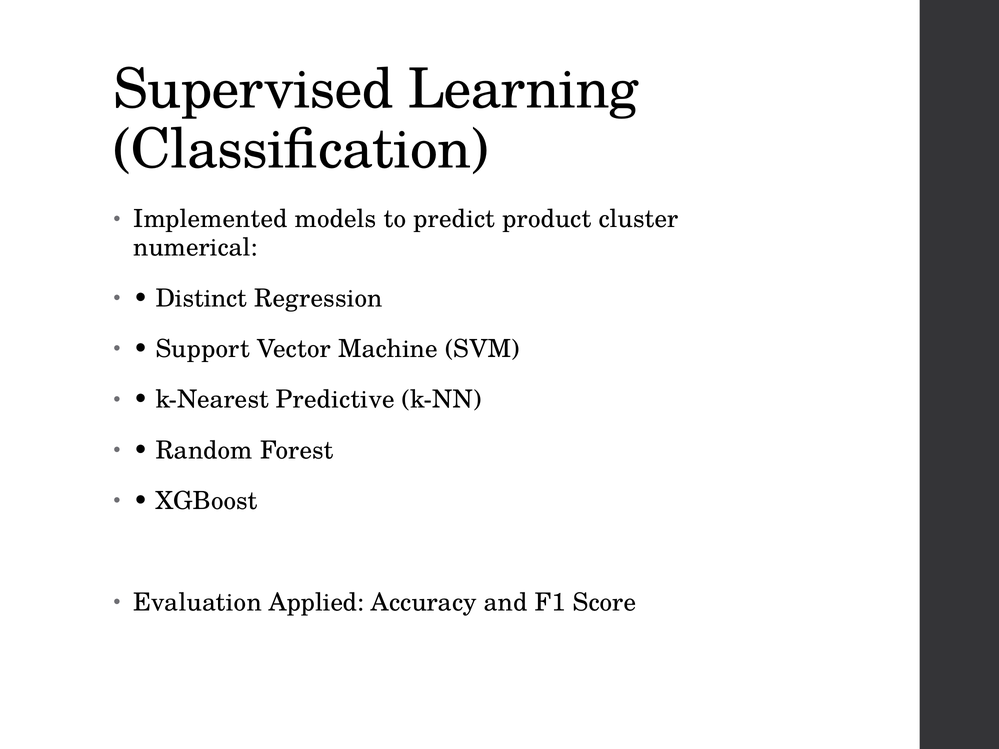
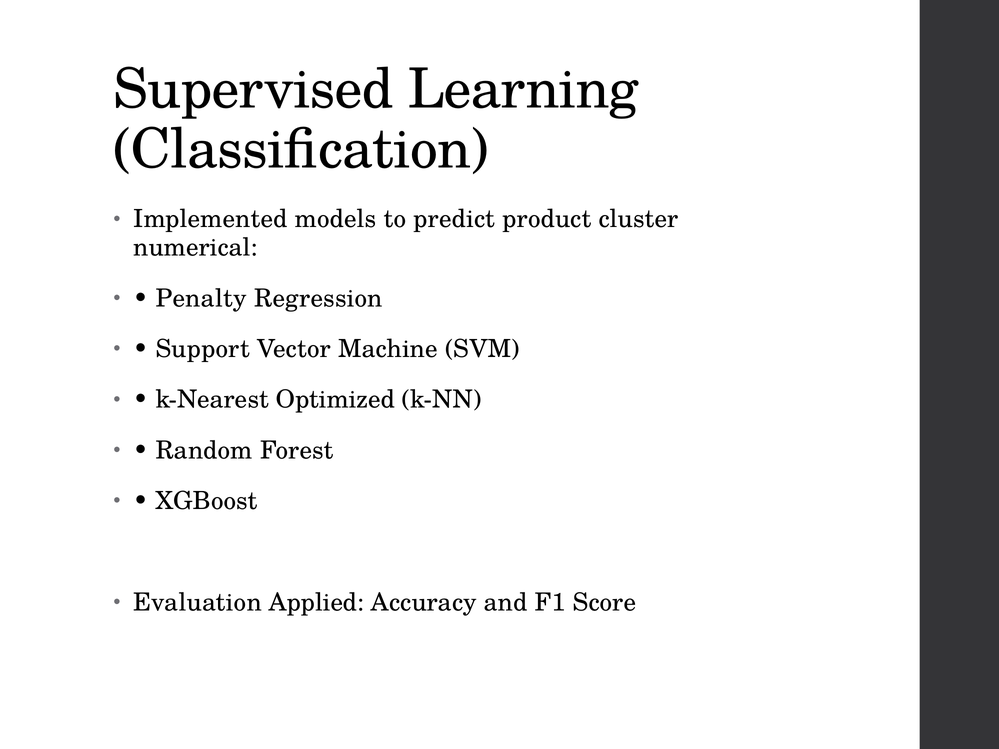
Distinct: Distinct -> Penalty (201, 298)
Predictive: Predictive -> Optimized (335, 400)
